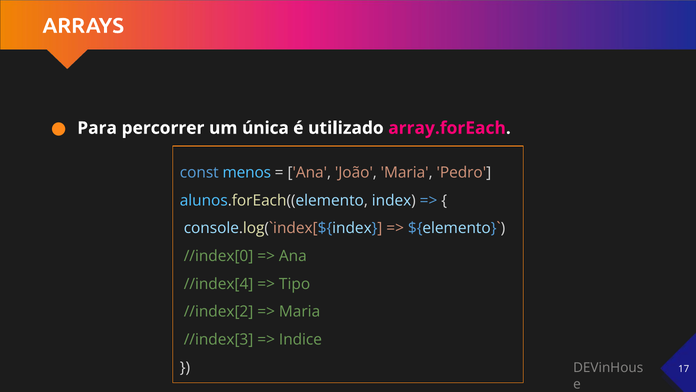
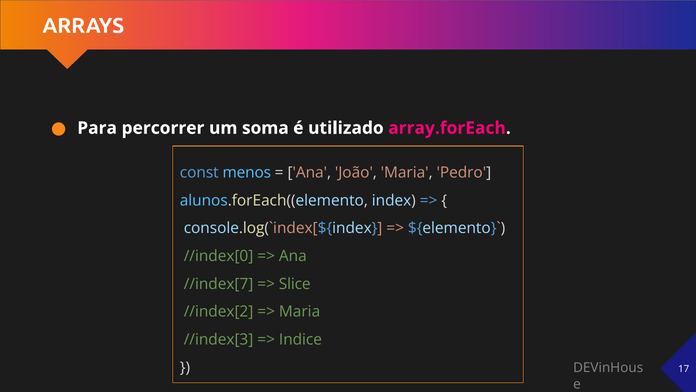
única: única -> soma (265, 128)
//index[4: //index[4 -> //index[7 (219, 284)
Tipo: Tipo -> Slice (295, 284)
